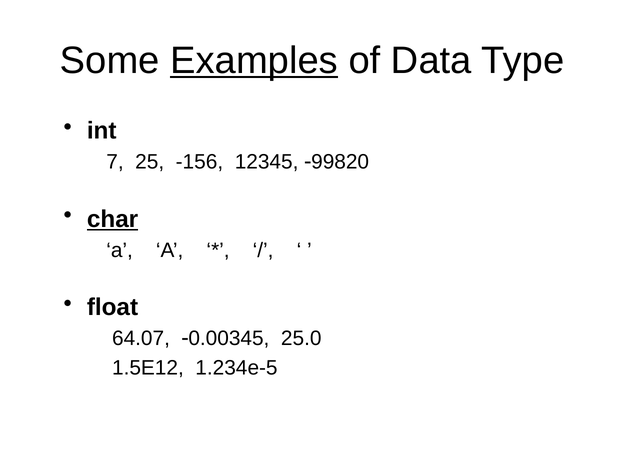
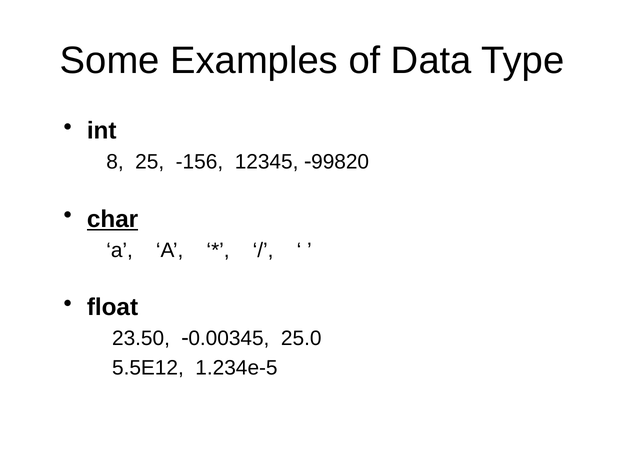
Examples underline: present -> none (254, 61)
7: 7 -> 8 (115, 162)
64.07: 64.07 -> 23.50 (141, 338)
1.5E12: 1.5E12 -> 5.5E12 (148, 367)
